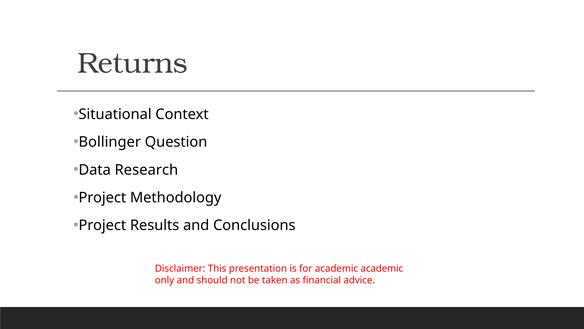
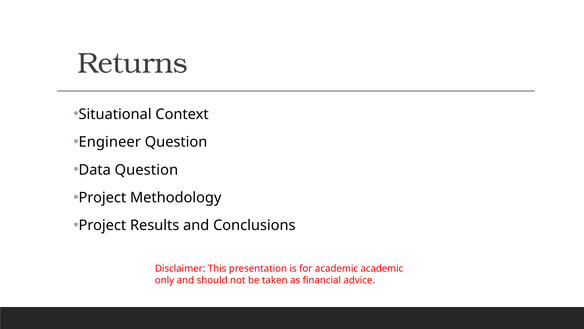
Bollinger: Bollinger -> Engineer (110, 142)
Data Research: Research -> Question (146, 170)
